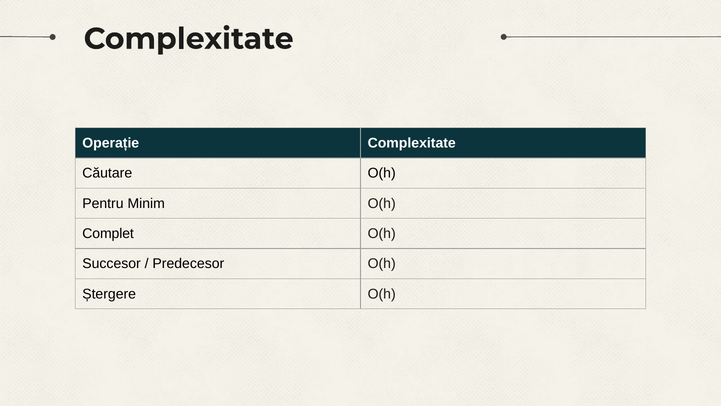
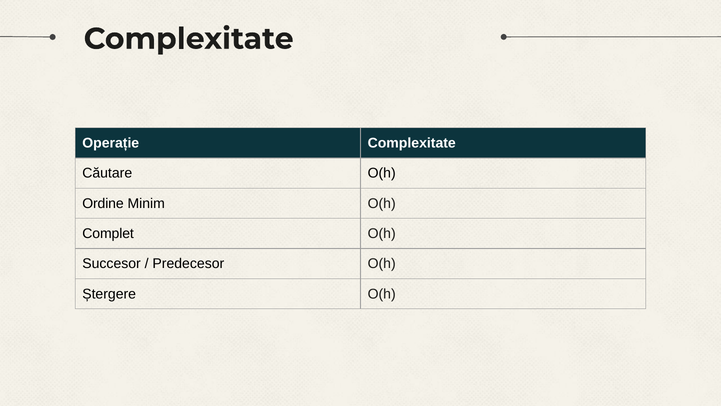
Pentru: Pentru -> Ordine (103, 203)
